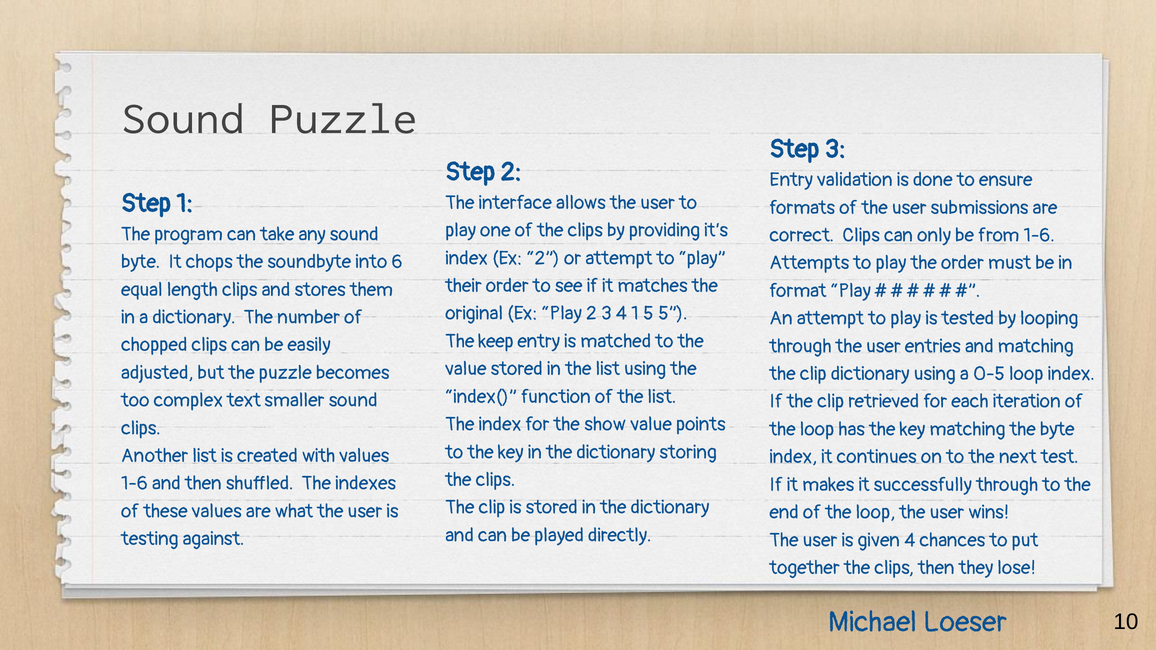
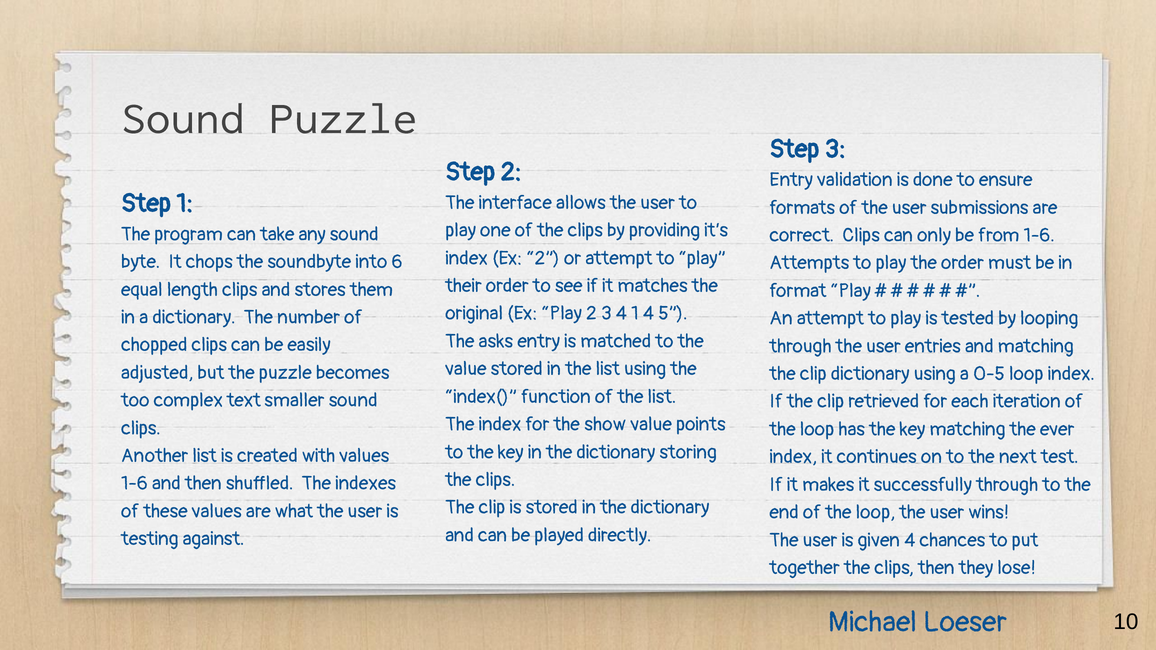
1 5: 5 -> 4 (649, 314)
keep: keep -> asks (496, 341)
the byte: byte -> ever (1057, 430)
